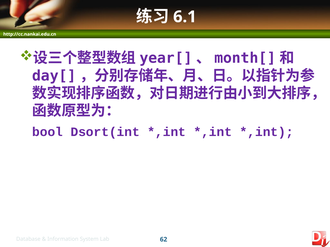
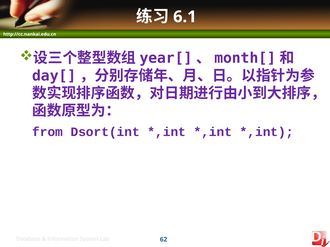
bool: bool -> from (48, 132)
